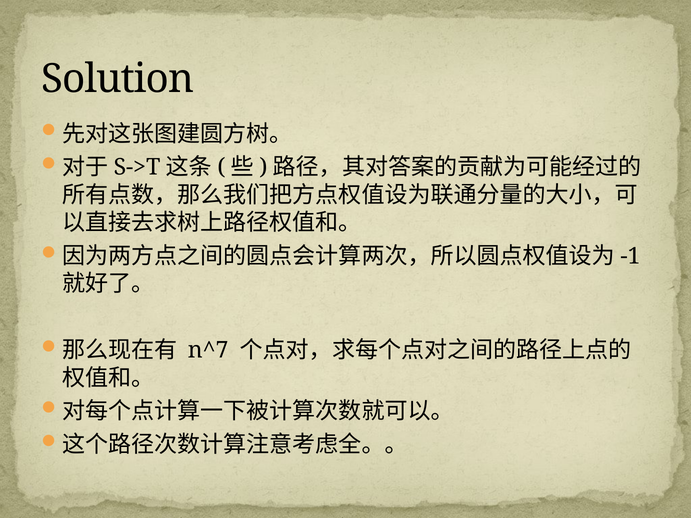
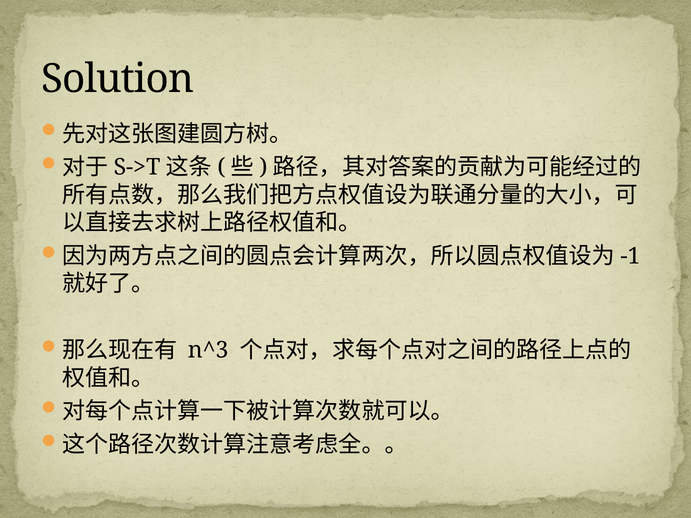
n^7: n^7 -> n^3 (208, 351)
